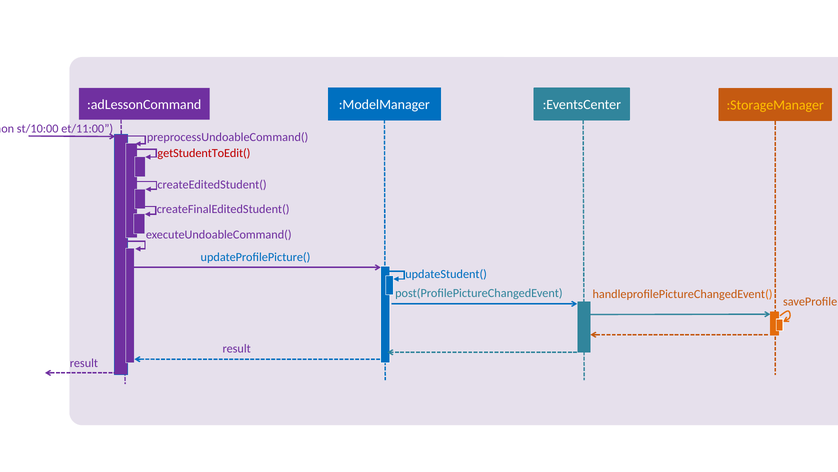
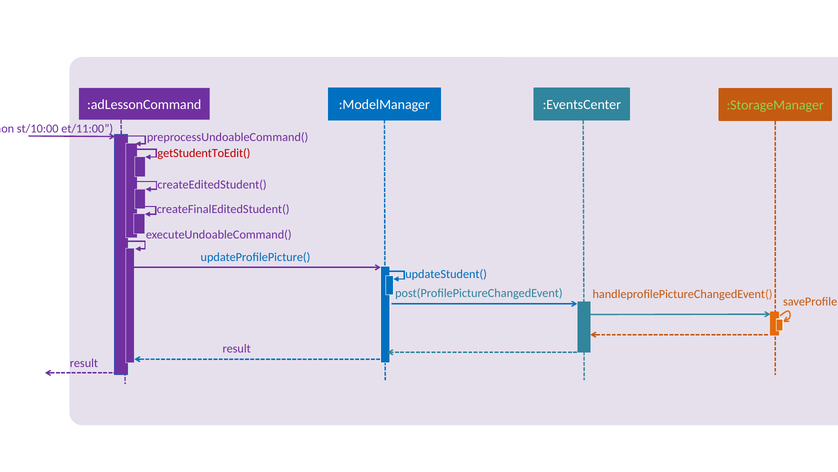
:StorageManager colour: yellow -> light green (775, 105)
